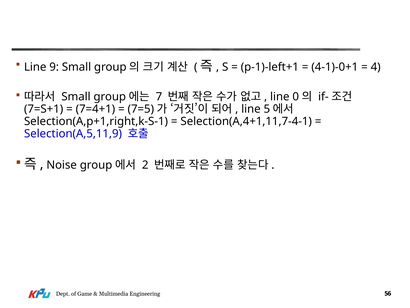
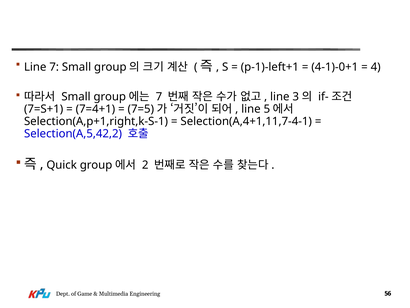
Line 9: 9 -> 7 (54, 67)
0: 0 -> 3 (296, 97)
Selection(A,5,11,9: Selection(A,5,11,9 -> Selection(A,5,42,2 (73, 134)
Noise: Noise -> Quick (62, 165)
